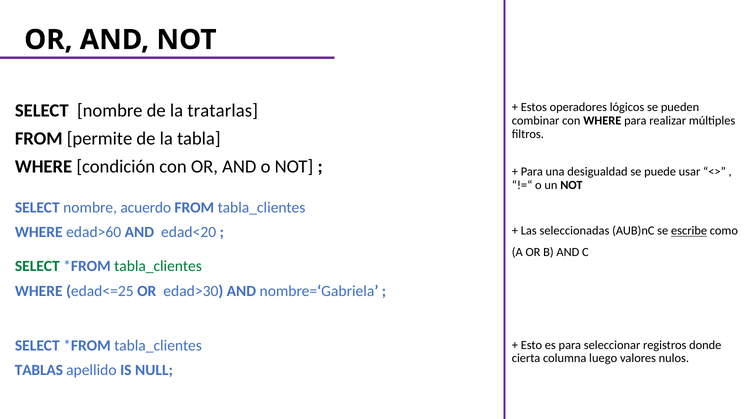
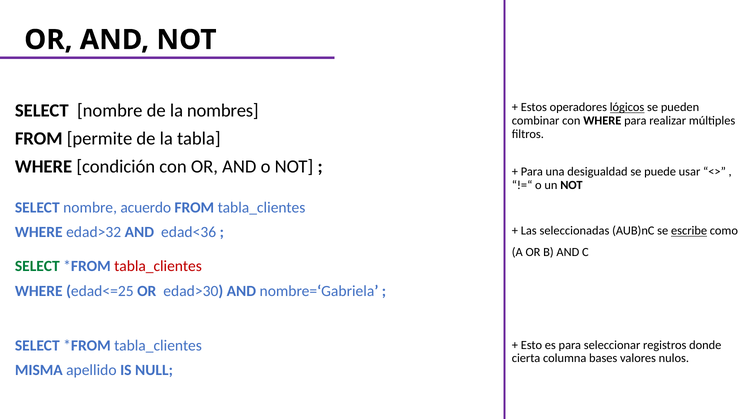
lógicos underline: none -> present (627, 107)
tratarlas: tratarlas -> nombres (223, 111)
edad>60: edad>60 -> edad>32 (94, 232)
edad<20: edad<20 -> edad<36 (189, 232)
tabla_clientes colour: green -> red (158, 266)
luego: luego -> bases (603, 358)
TABLAS: TABLAS -> MISMA (39, 370)
